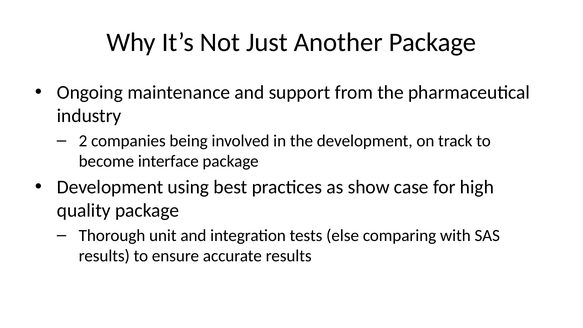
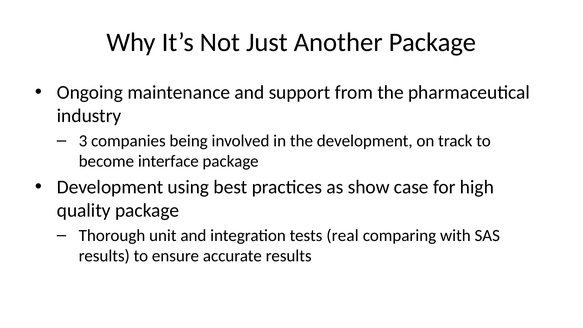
2: 2 -> 3 (83, 141)
else: else -> real (343, 236)
